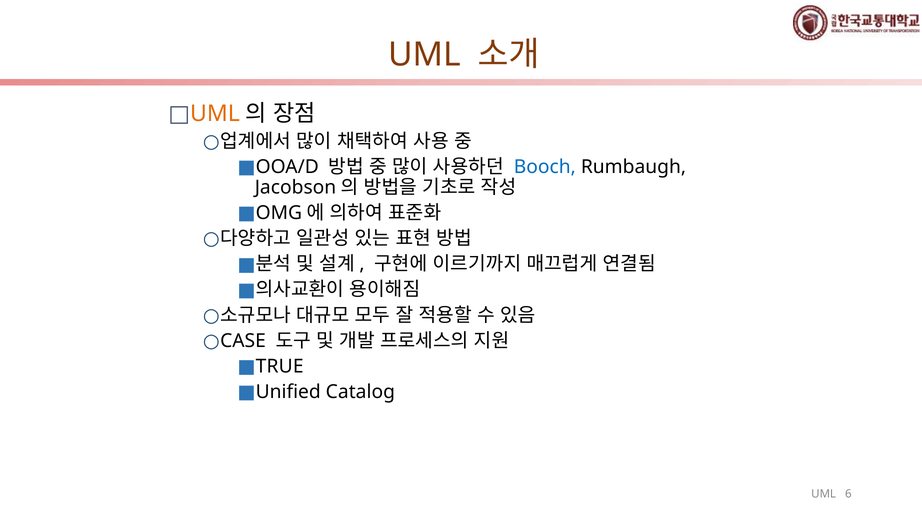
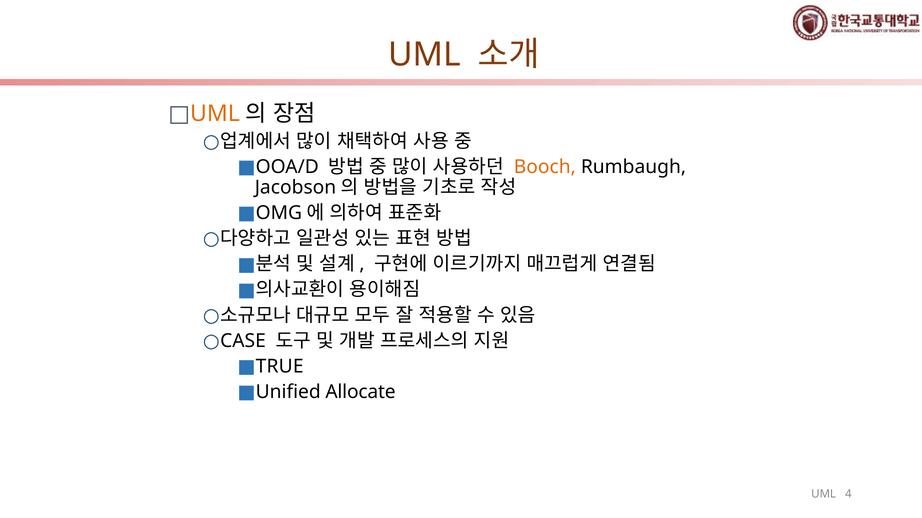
Booch colour: blue -> orange (545, 167)
Catalog: Catalog -> Allocate (361, 392)
6: 6 -> 4 (848, 494)
